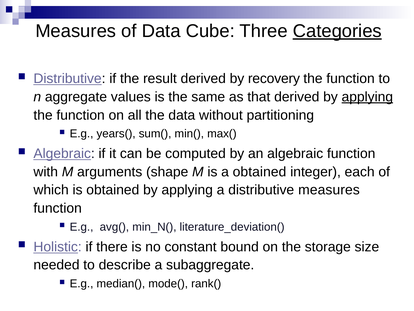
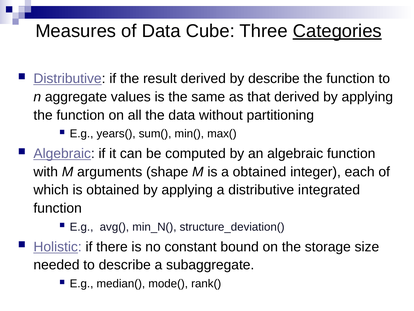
by recovery: recovery -> describe (274, 79)
applying underline: present -> none (367, 97)
distributive measures: measures -> integrated (329, 190)
literature_deviation(: literature_deviation( -> structure_deviation( (232, 227)
